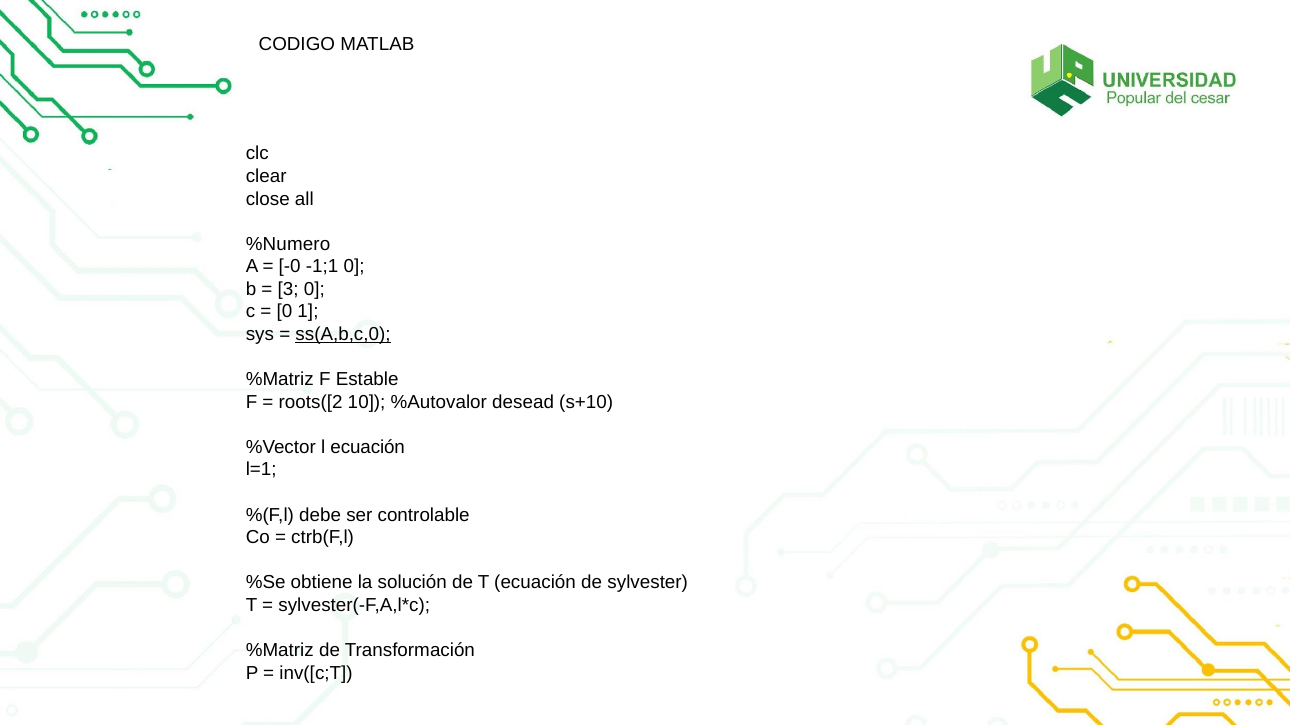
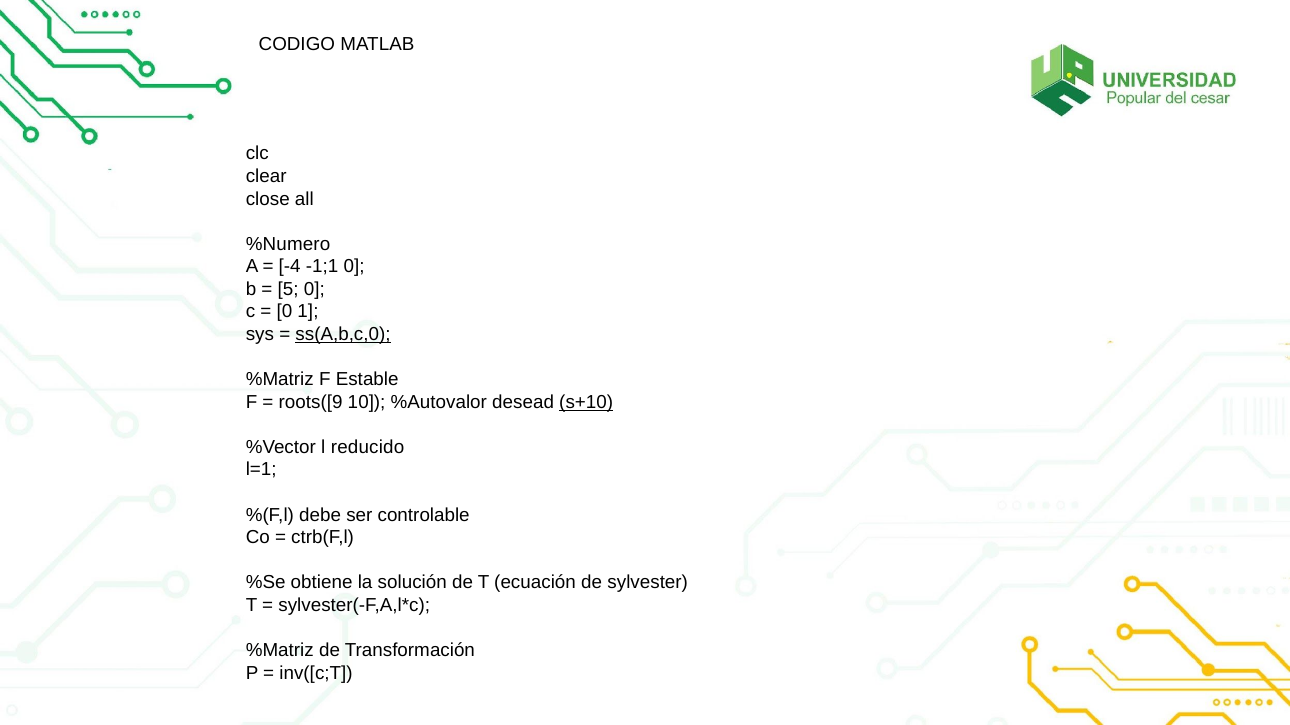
-0: -0 -> -4 (290, 267)
3: 3 -> 5 (288, 289)
roots([2: roots([2 -> roots([9 (311, 402)
s+10 underline: none -> present (586, 402)
l ecuación: ecuación -> reducido (368, 448)
